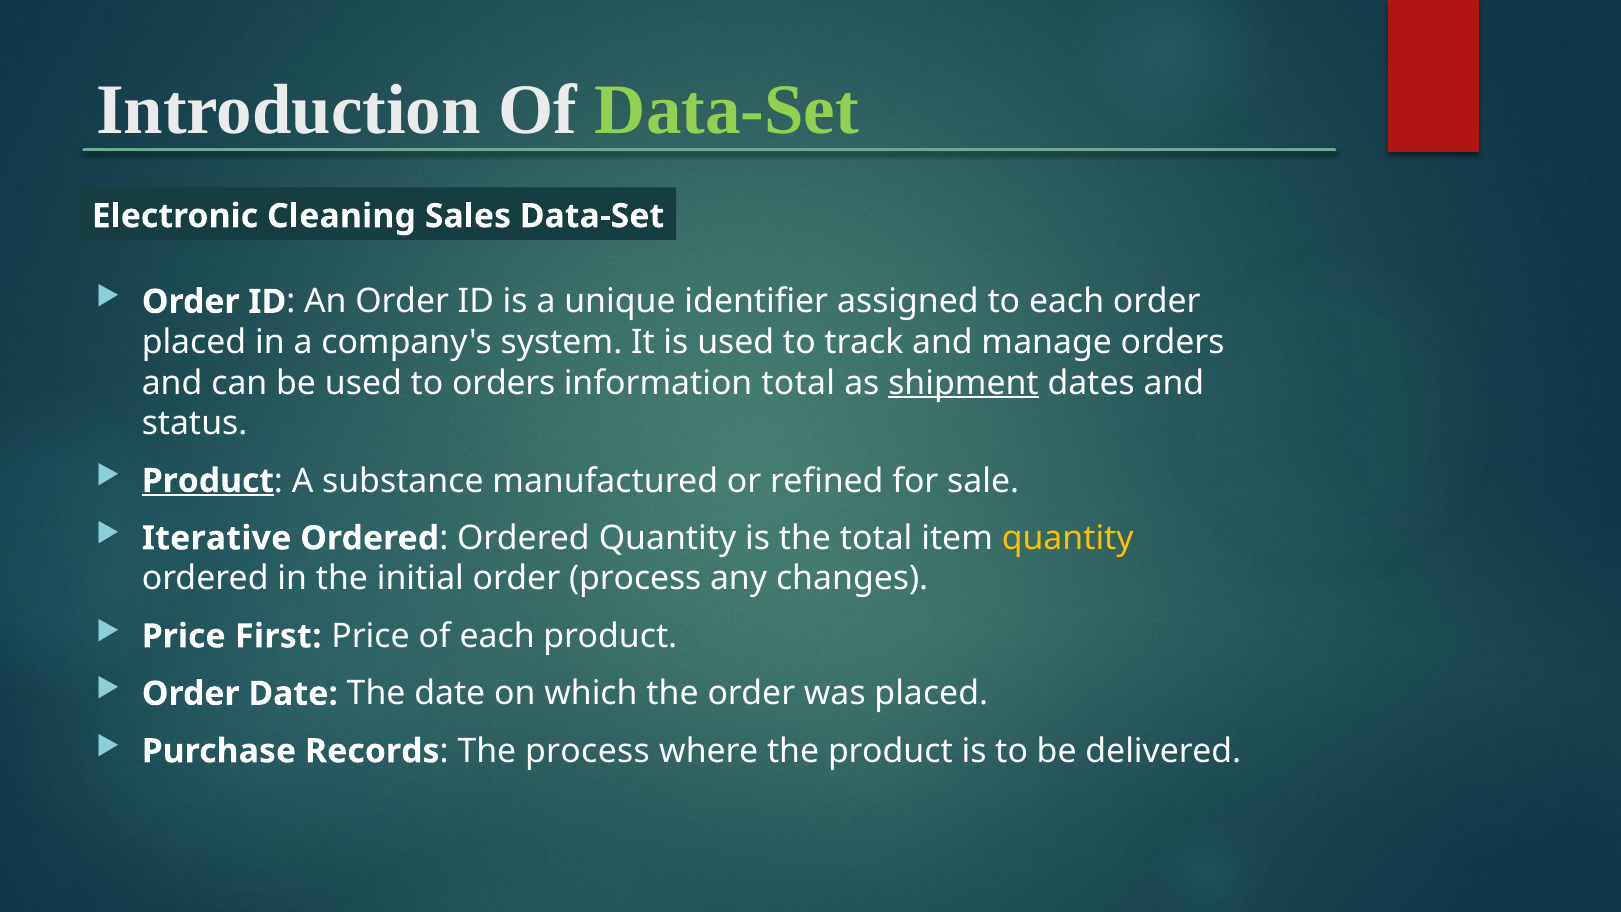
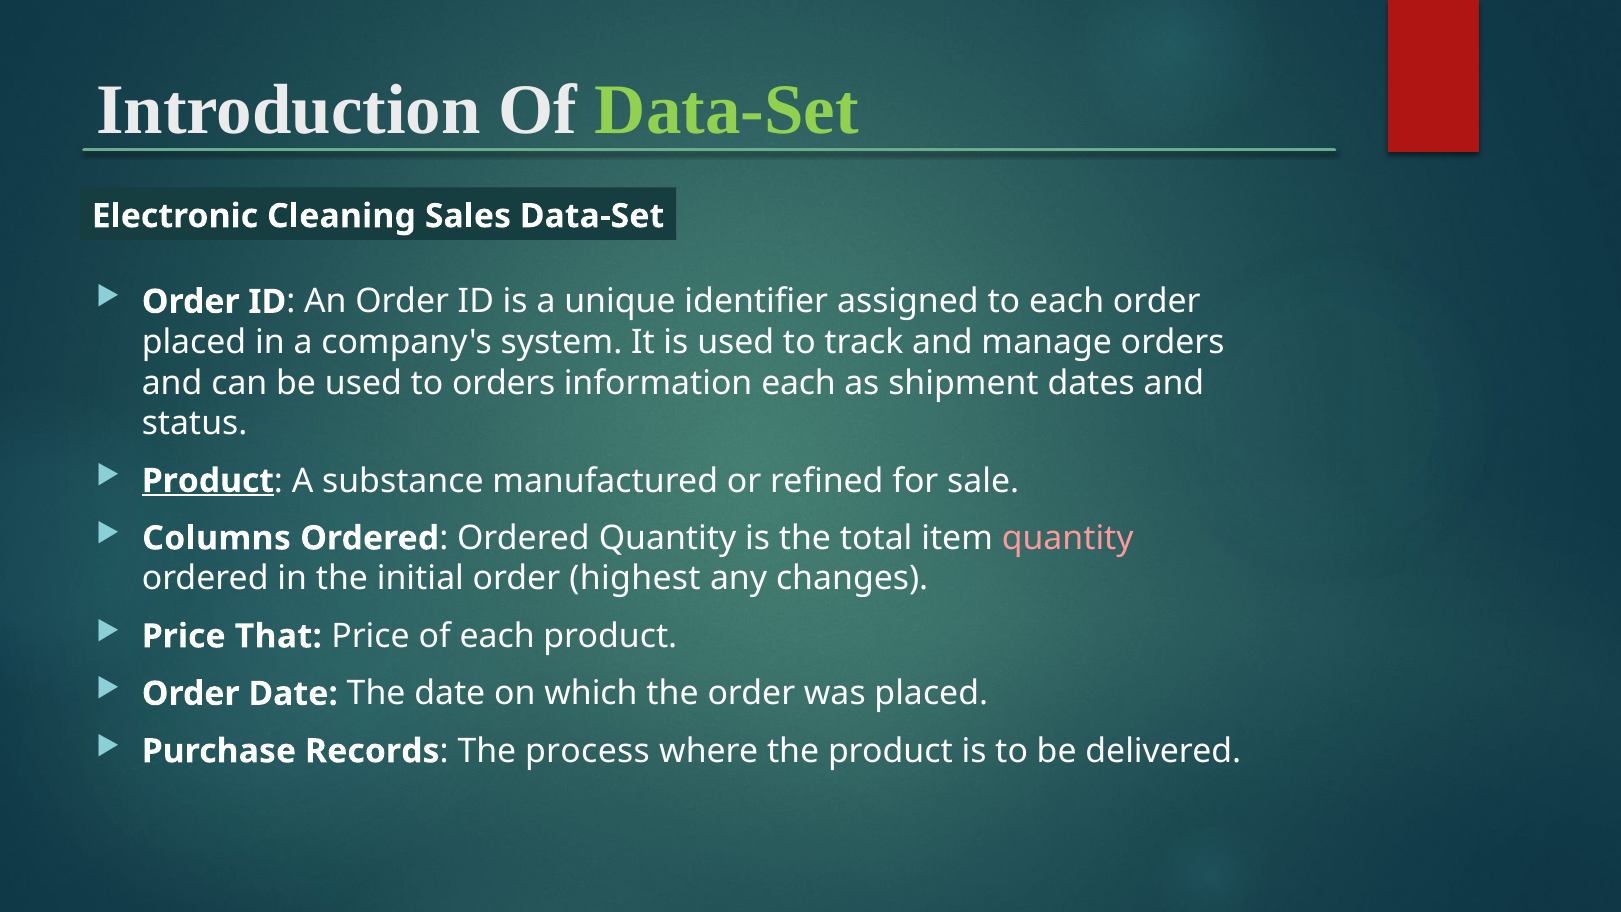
information total: total -> each (799, 383)
shipment underline: present -> none (963, 383)
Iterative: Iterative -> Columns (217, 538)
quantity colour: yellow -> pink (1068, 538)
order process: process -> highest (635, 579)
First: First -> That (278, 636)
